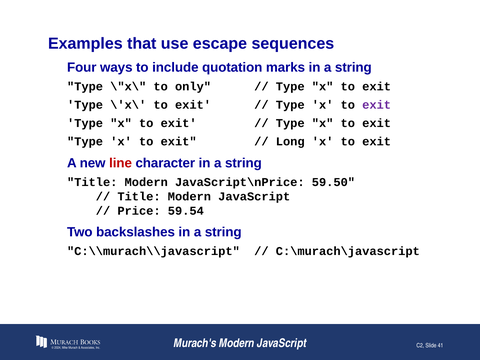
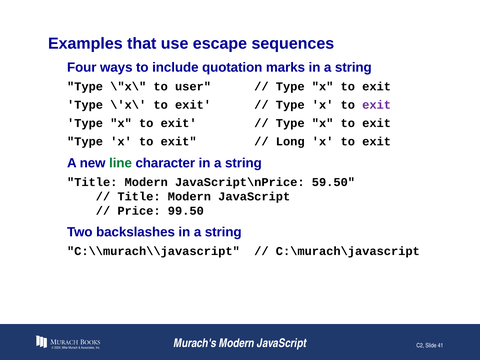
only: only -> user (193, 86)
line colour: red -> green (121, 163)
59.54: 59.54 -> 99.50 (186, 211)
